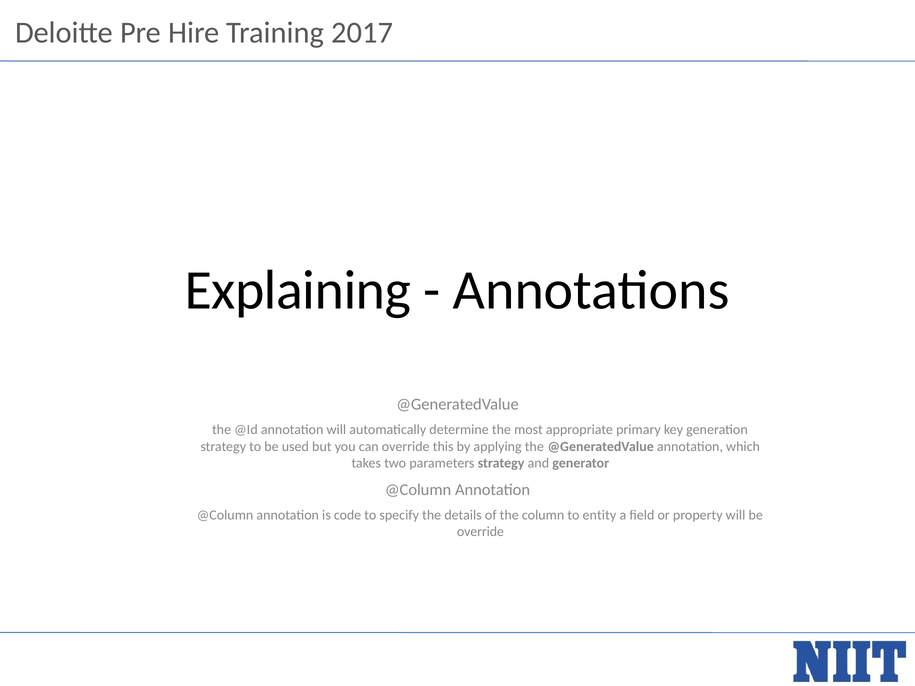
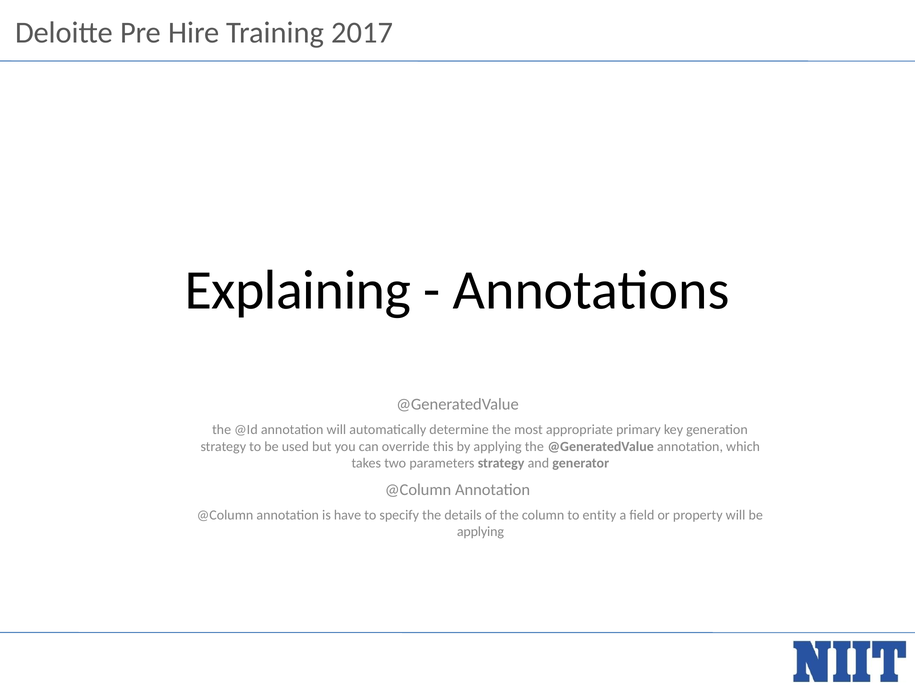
code: code -> have (348, 515)
override: override -> applying (480, 532)
